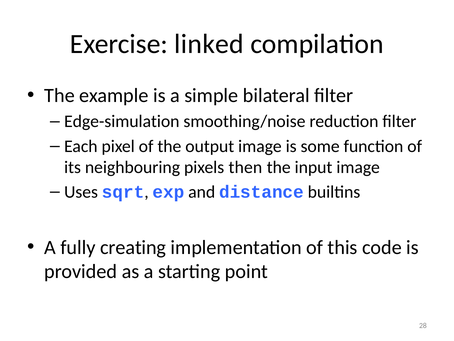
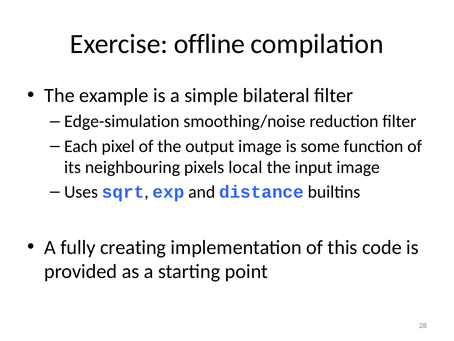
linked: linked -> offline (209, 44)
then: then -> local (245, 167)
